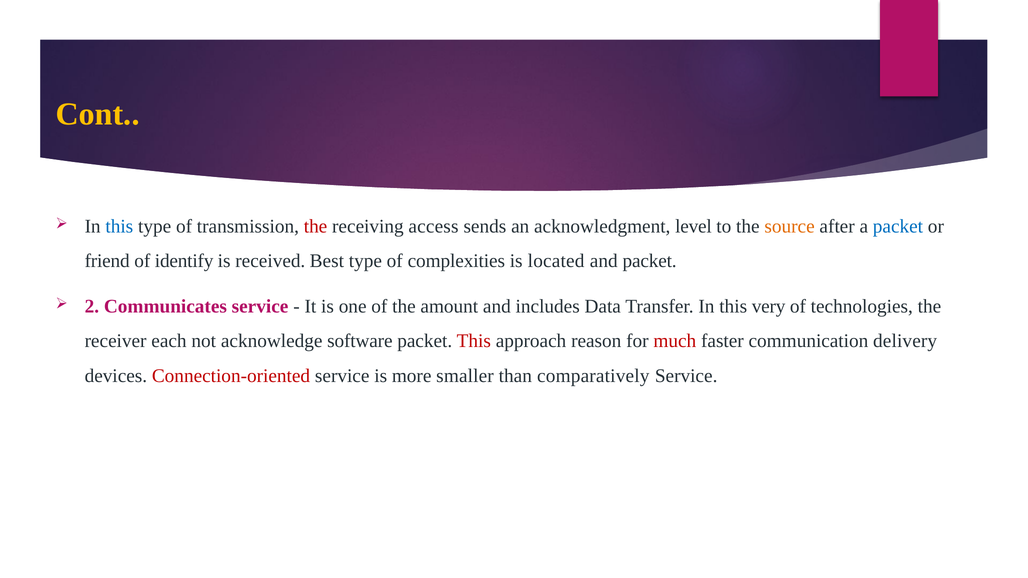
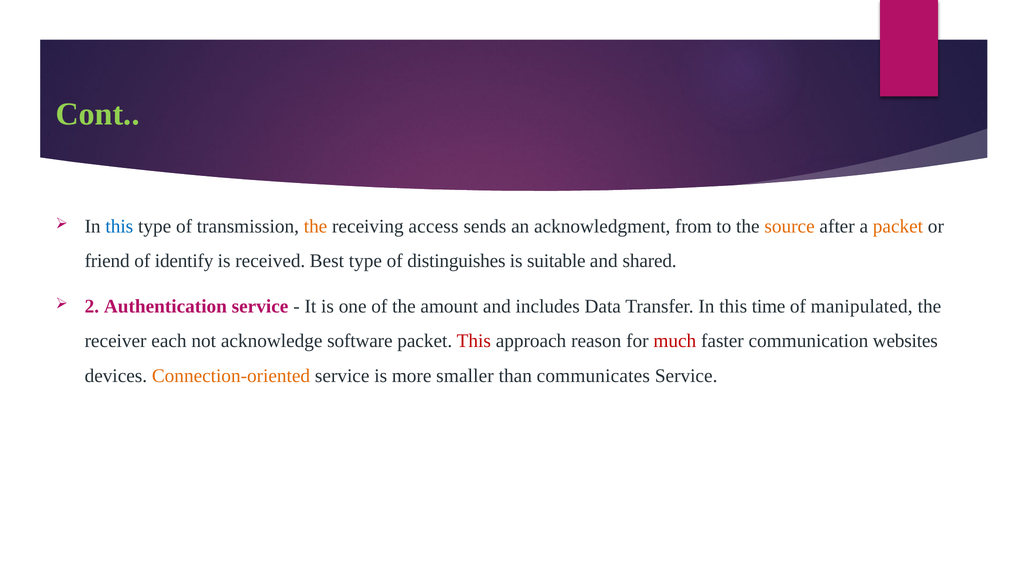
Cont colour: yellow -> light green (98, 114)
the colour: red -> orange (316, 226)
level: level -> from (693, 226)
packet colour: blue -> orange (898, 226)
complexities: complexities -> distinguishes (456, 261)
located: located -> suitable (556, 261)
and packet: packet -> shared (650, 261)
Communicates: Communicates -> Authentication (165, 307)
very: very -> time (769, 307)
technologies: technologies -> manipulated (862, 307)
delivery: delivery -> websites (905, 341)
Connection-oriented colour: red -> orange (231, 376)
comparatively: comparatively -> communicates (593, 376)
